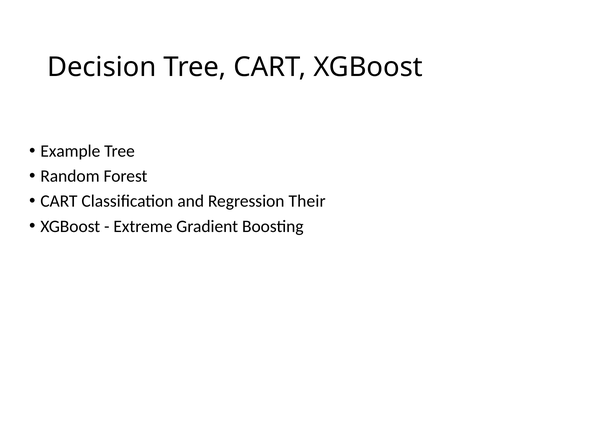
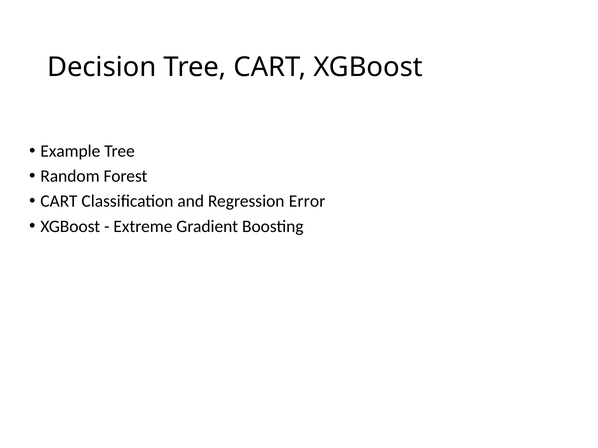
Their: Their -> Error (307, 201)
